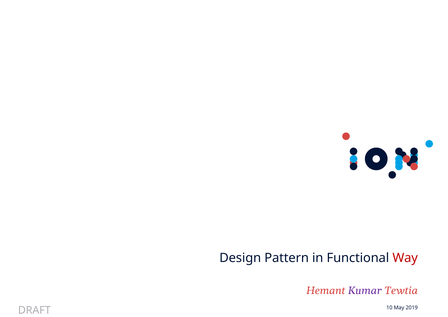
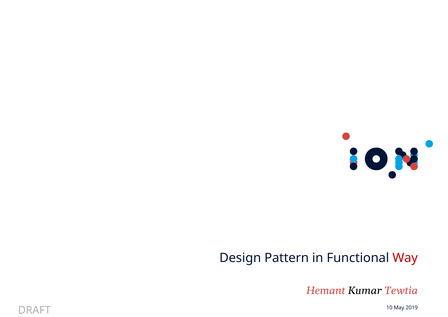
Kumar colour: purple -> black (365, 290)
